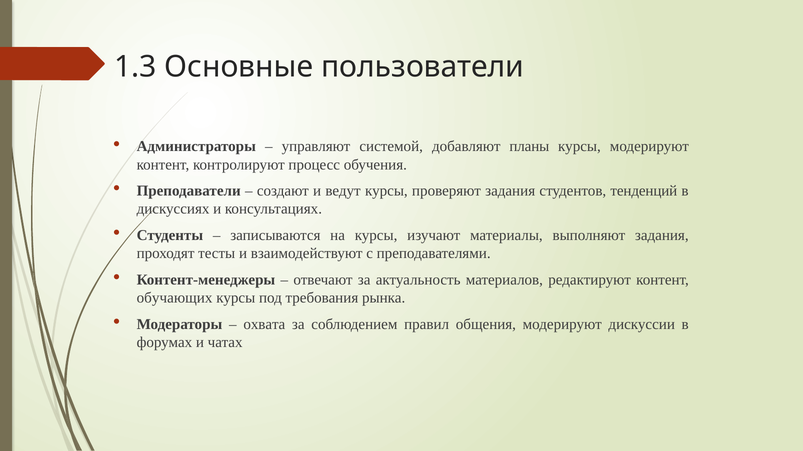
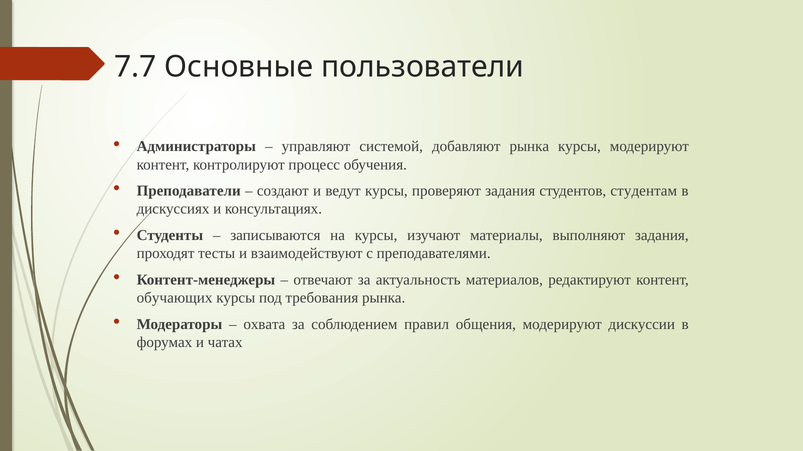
1.3: 1.3 -> 7.7 (135, 67)
добавляют планы: планы -> рынка (529, 147)
тенденций: тенденций -> студентам (644, 191)
